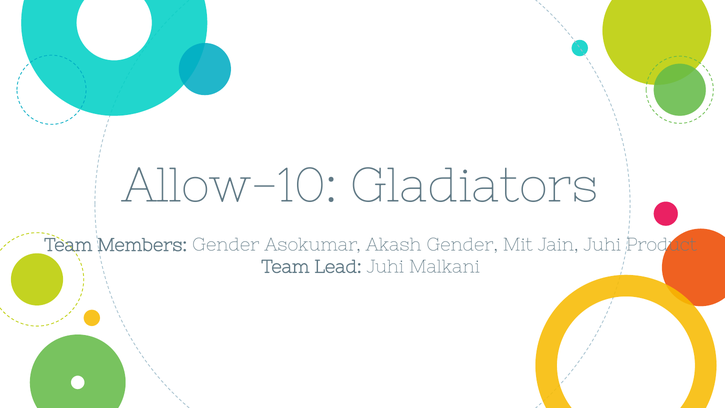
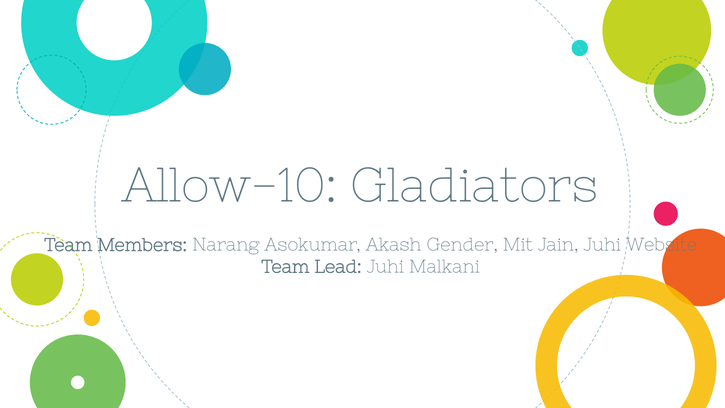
Members Gender: Gender -> Narang (226, 245)
Product: Product -> Website (662, 245)
